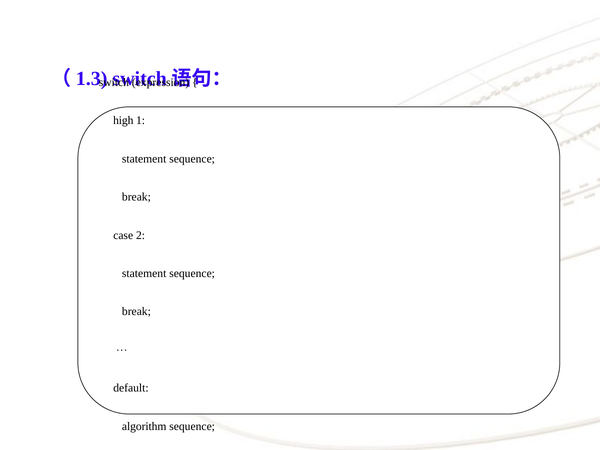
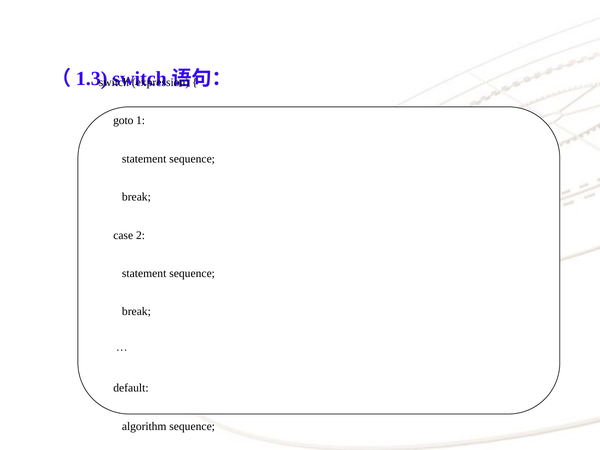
high: high -> goto (123, 121)
